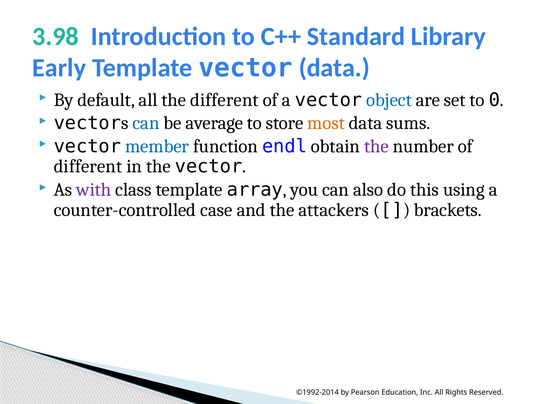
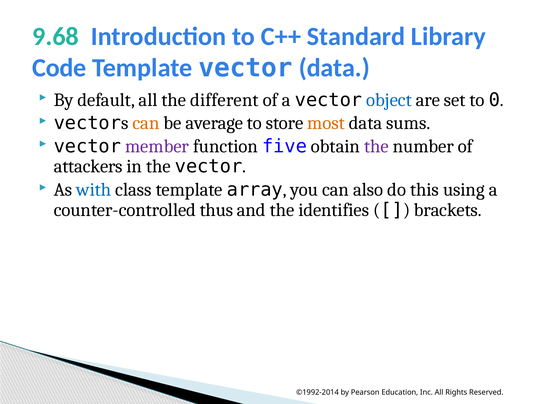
3.98: 3.98 -> 9.68 (56, 36)
Early: Early -> Code (59, 68)
can colour: blue -> orange (146, 123)
member colour: blue -> purple (157, 146)
endl: endl -> five (285, 146)
different: different -> attackers (88, 166)
with colour: purple -> blue (94, 189)
case: case -> thus (216, 210)
attackers: attackers -> identifies (334, 210)
